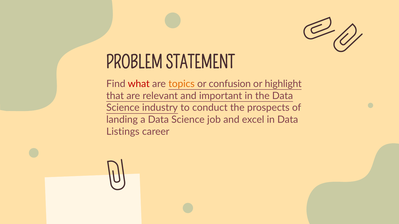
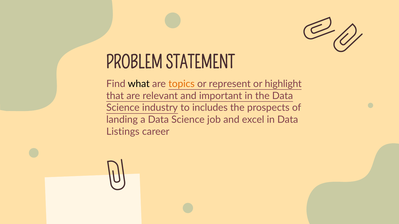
what colour: red -> black (139, 84)
confusion: confusion -> represent (230, 84)
conduct: conduct -> includes (210, 108)
